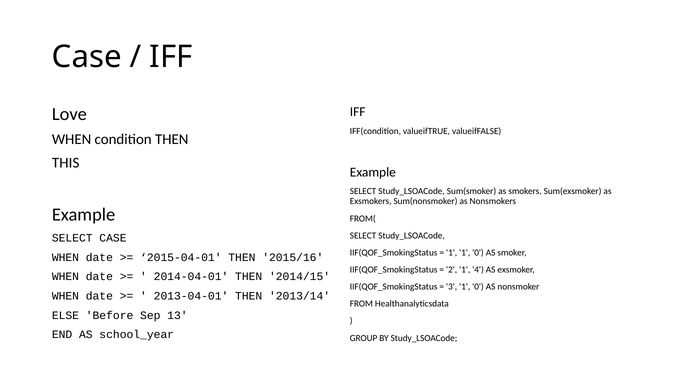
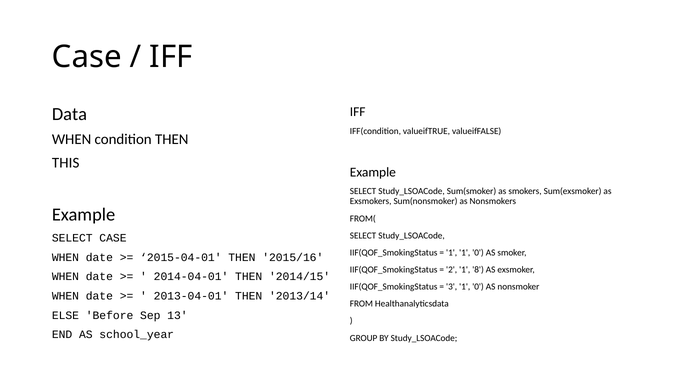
Love: Love -> Data (69, 114)
4: 4 -> 8 (478, 270)
